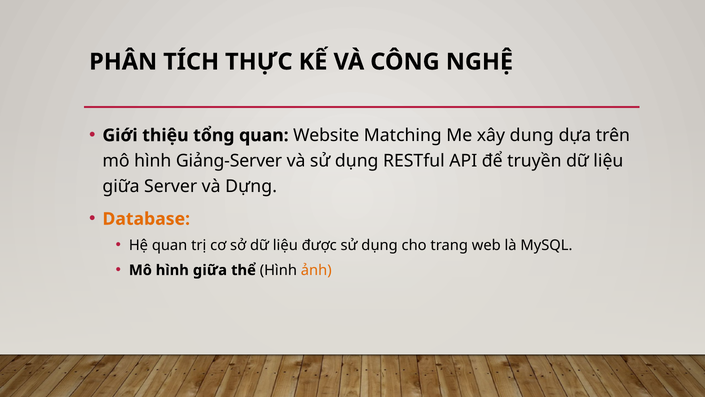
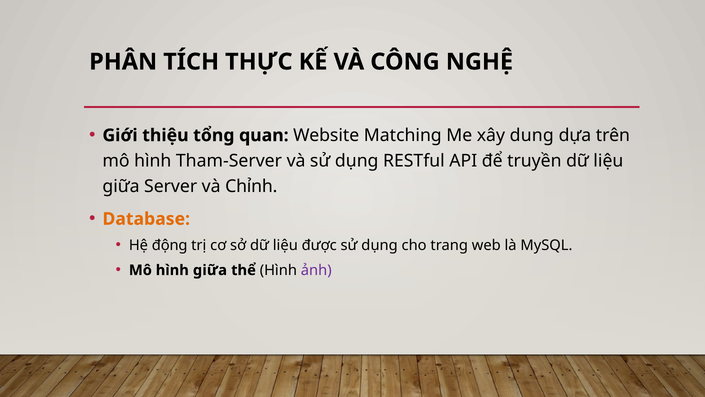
Giảng-Server: Giảng-Server -> Tham-Server (229, 161)
Dựng: Dựng -> Chỉnh (251, 186)
quan: quan -> động (170, 245)
ảnh colour: orange -> purple (316, 270)
